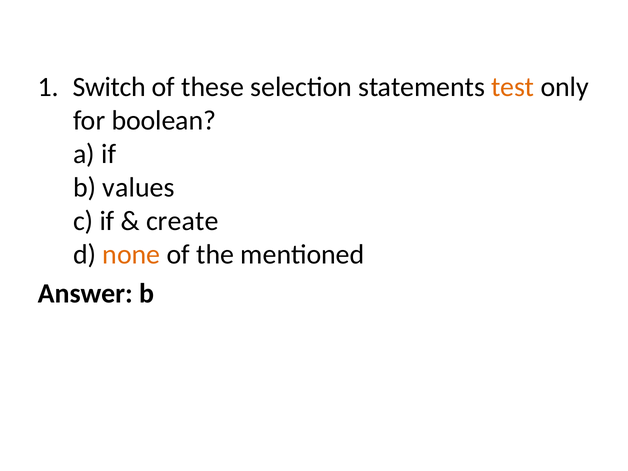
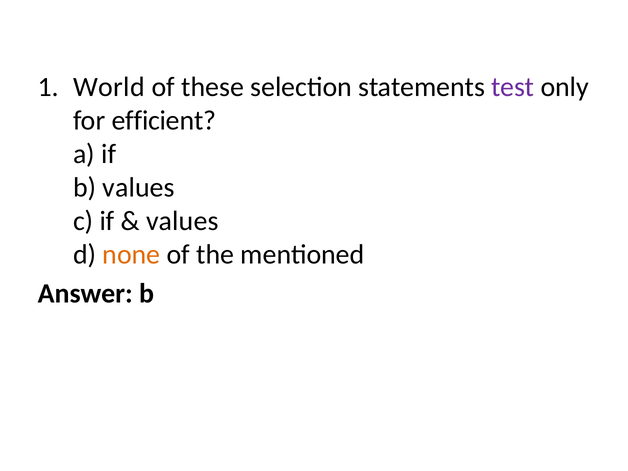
Switch: Switch -> World (109, 87)
test colour: orange -> purple (513, 87)
boolean: boolean -> efficient (164, 121)
create: create -> values (182, 221)
